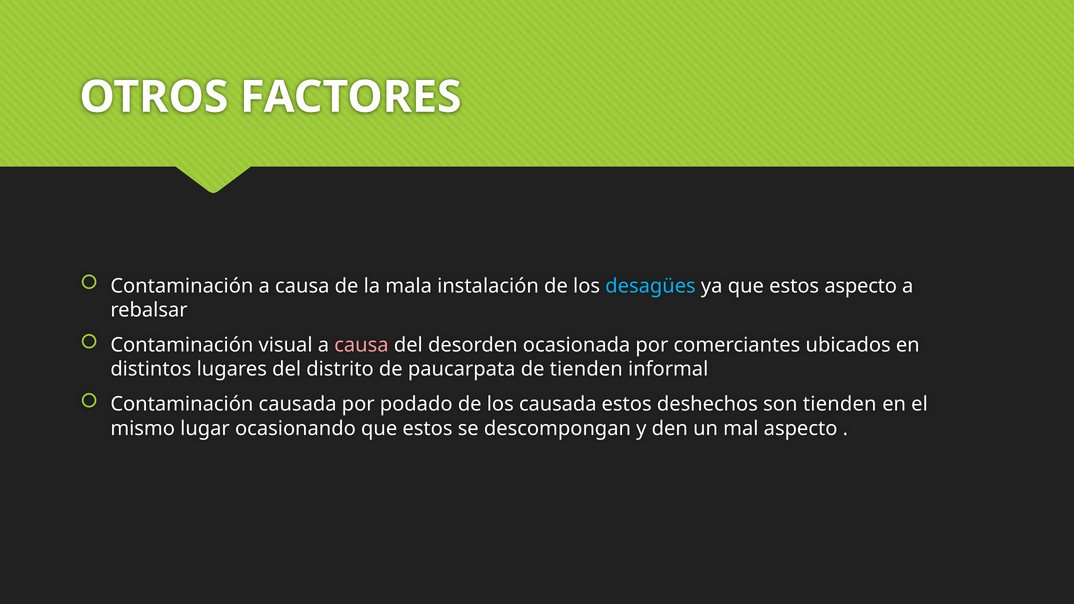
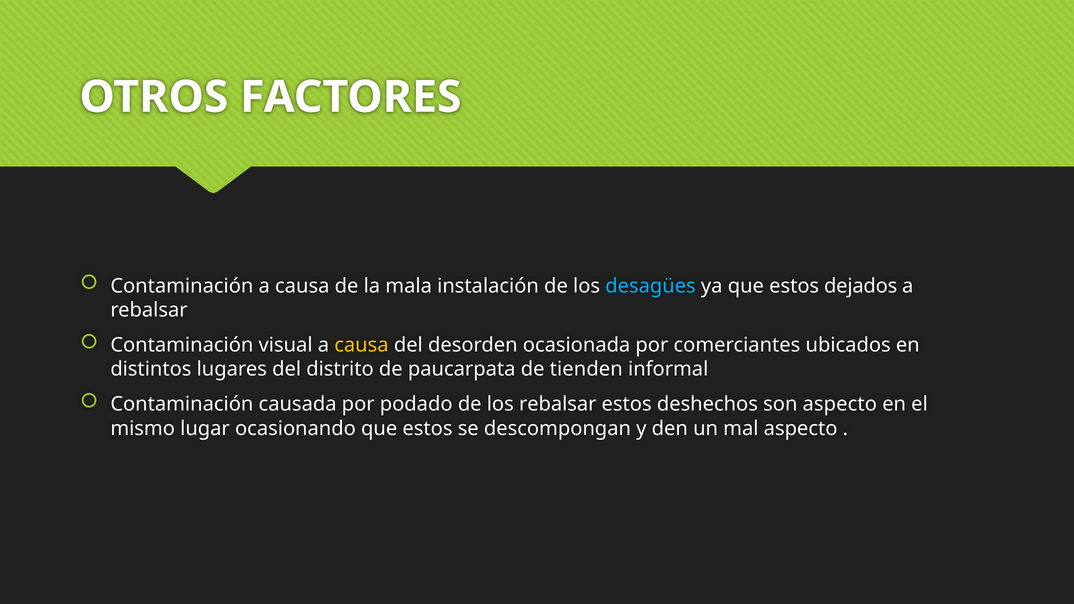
estos aspecto: aspecto -> dejados (861, 286)
causa colour: pink -> yellow (361, 345)
los causada: causada -> rebalsar (558, 404)
son tienden: tienden -> aspecto (840, 404)
